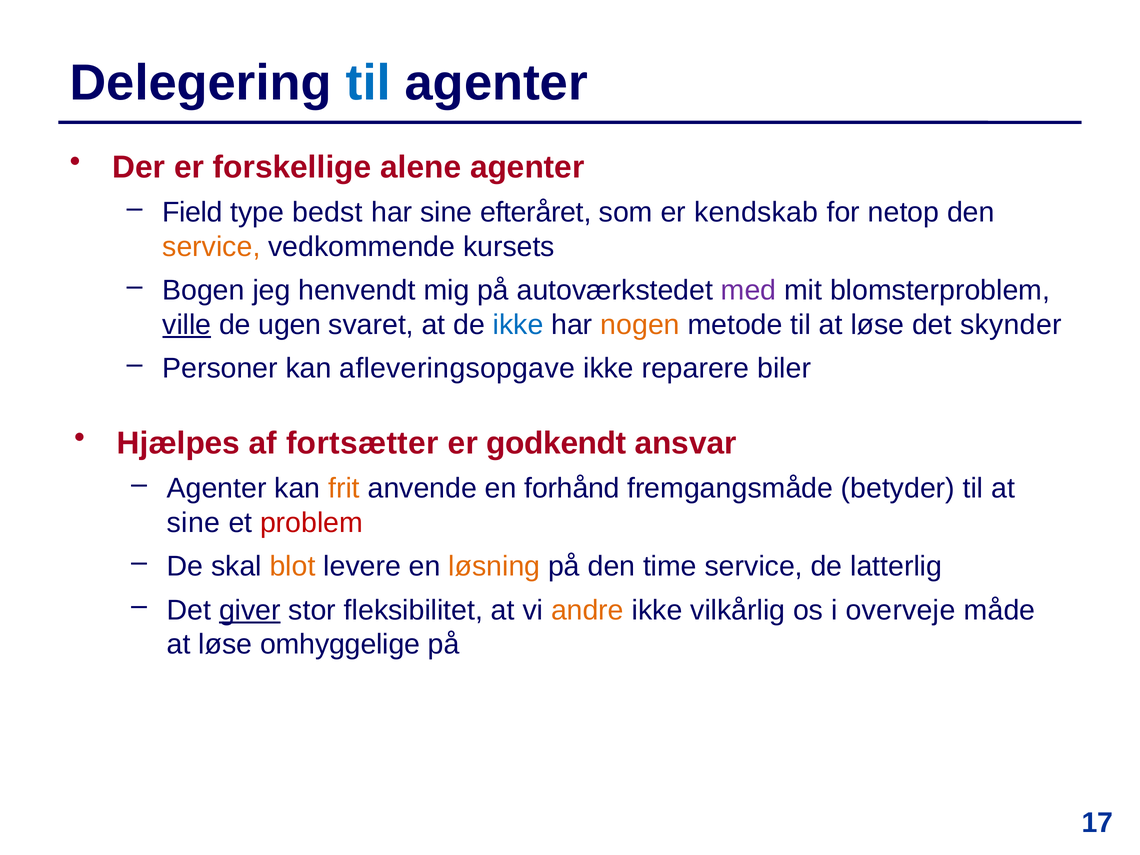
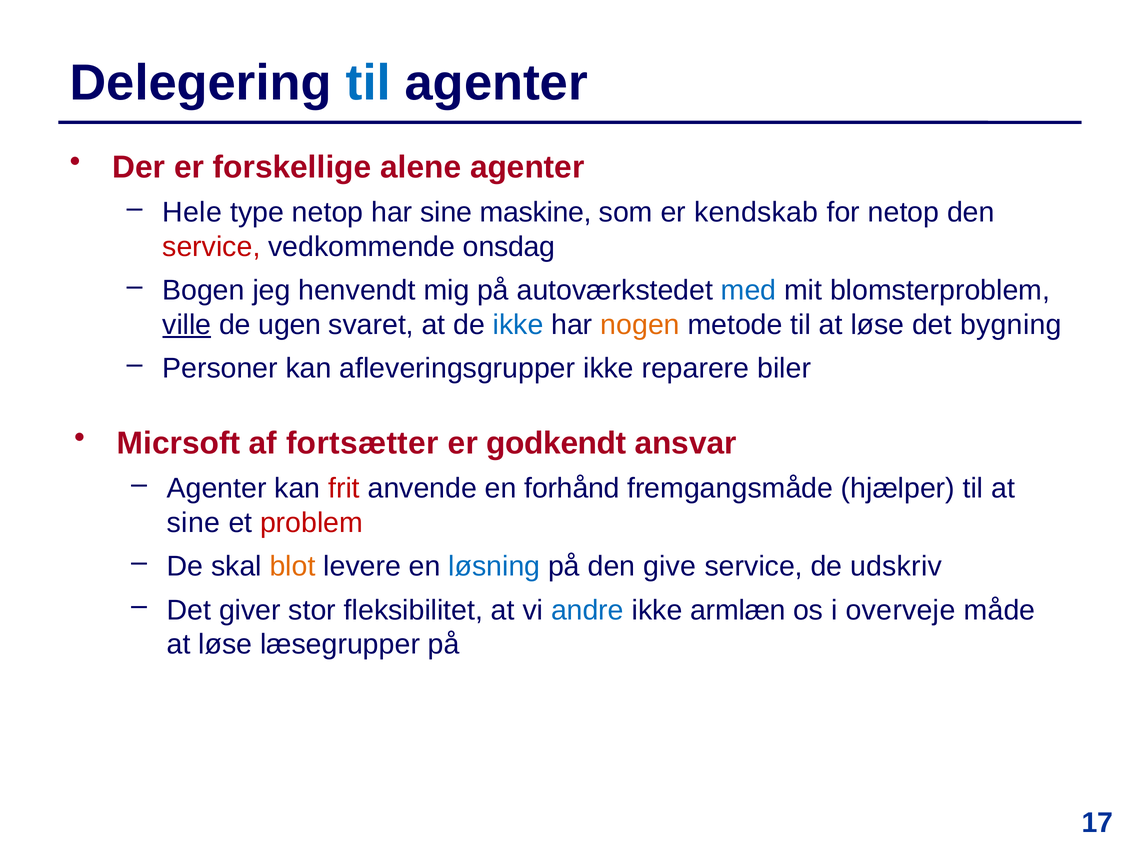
Field: Field -> Hele (192, 213)
type bedst: bedst -> netop (328, 213)
efteråret: efteråret -> maskine (536, 213)
service colour: orange -> red (211, 247)
kursets: kursets -> onsdag (509, 247)
med colour: purple -> blue (749, 290)
skynder: skynder -> bygning (1011, 325)
afleveringsopgave: afleveringsopgave -> afleveringsgrupper (457, 368)
Hjælpes: Hjælpes -> Micrsoft (179, 443)
frit colour: orange -> red (344, 489)
betyder: betyder -> hjælper (898, 489)
løsning colour: orange -> blue (494, 566)
time: time -> give (670, 566)
latterlig: latterlig -> udskriv (896, 566)
giver underline: present -> none (250, 610)
andre colour: orange -> blue (587, 610)
vilkårlig: vilkårlig -> armlæn (738, 610)
omhyggelige: omhyggelige -> læsegrupper (340, 644)
